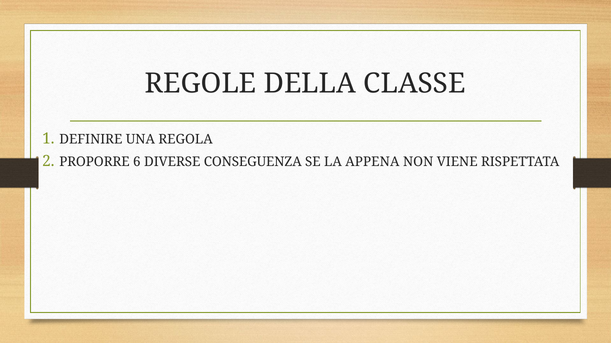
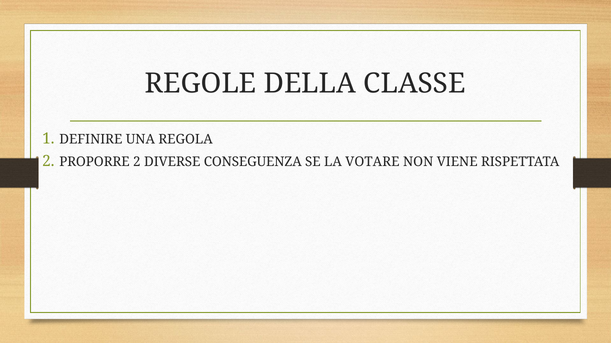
PROPORRE 6: 6 -> 2 (137, 162)
APPENA: APPENA -> VOTARE (372, 162)
